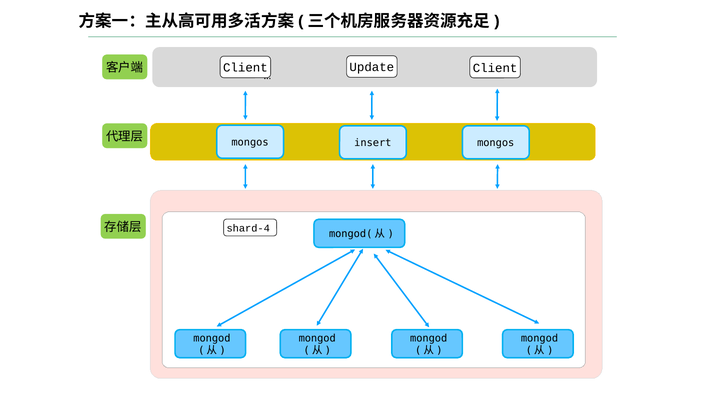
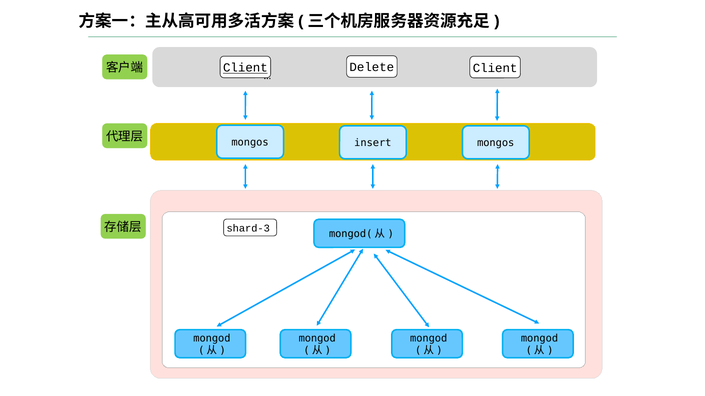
Update: Update -> Delete (372, 67)
Client underline: none -> present (245, 68)
shard-4: shard-4 -> shard-3 (248, 229)
